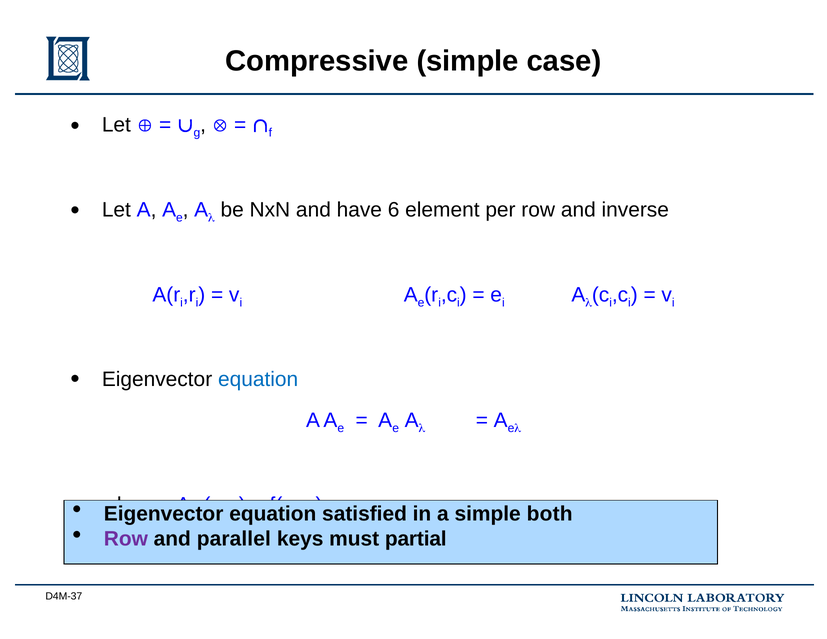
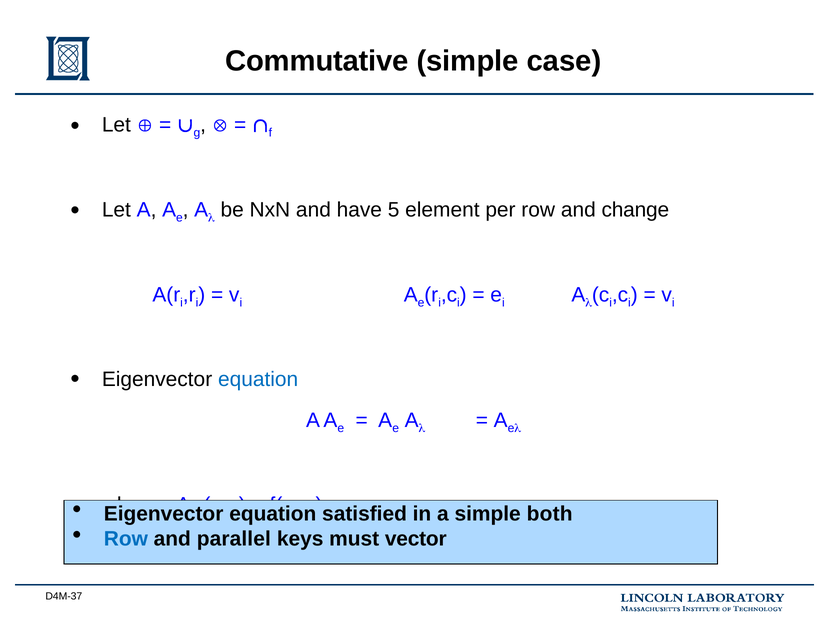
Compressive: Compressive -> Commutative (317, 61)
6: 6 -> 5 (394, 210)
inverse: inverse -> change (635, 210)
Row colour: purple -> blue (126, 539)
partial: partial -> vector (416, 539)
